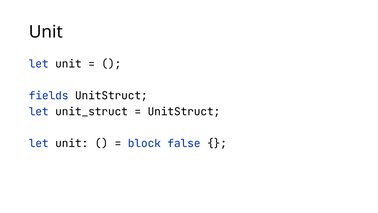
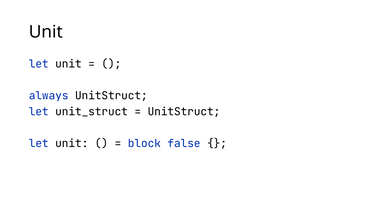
fields: fields -> always (49, 96)
